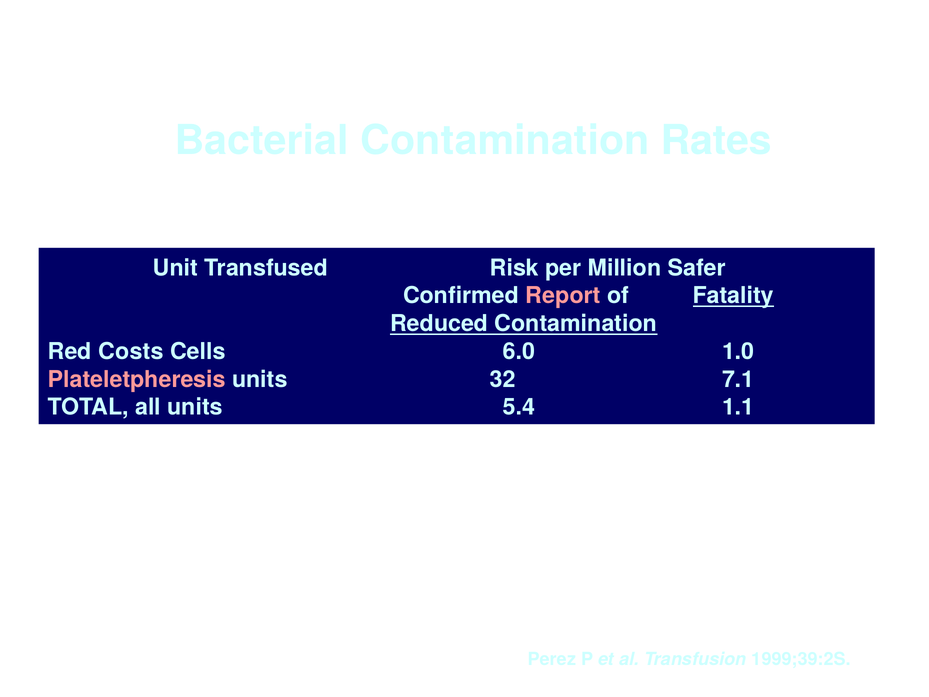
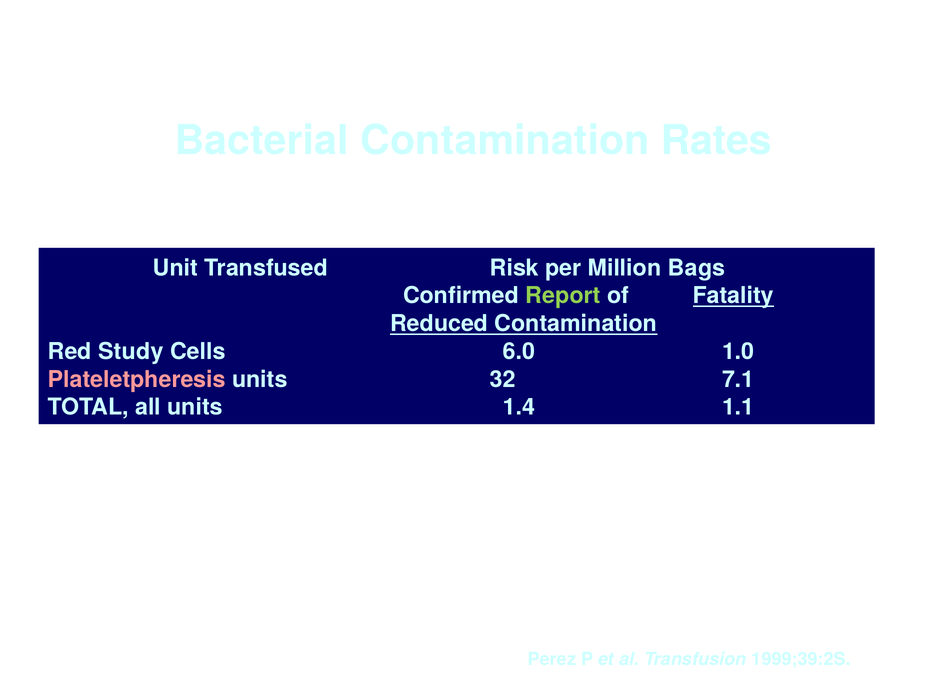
Safer: Safer -> Bags (697, 268)
Report colour: pink -> light green (563, 296)
Costs: Costs -> Study (131, 351)
5.4: 5.4 -> 1.4 (519, 407)
